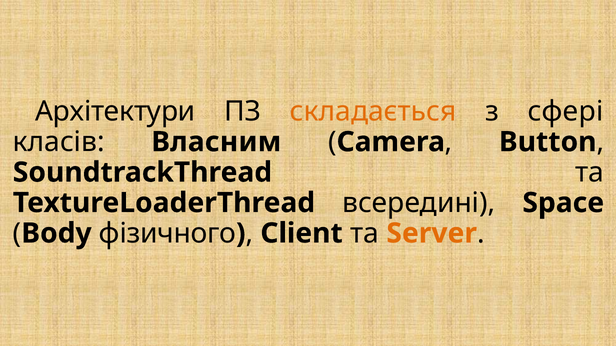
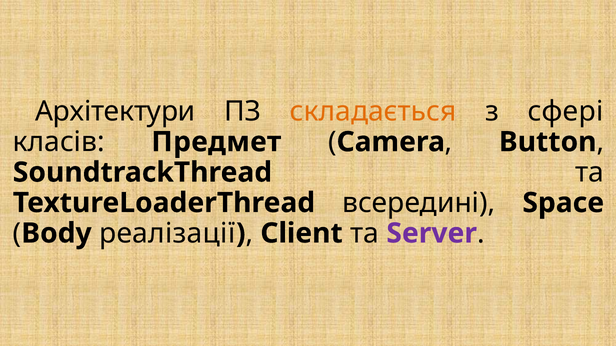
Власним: Власним -> Предмет (216, 142)
фізичного: фізичного -> реалізації (167, 234)
Server colour: orange -> purple (432, 234)
